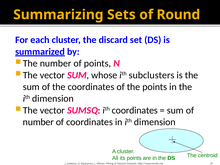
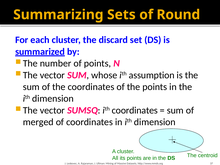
subclusters: subclusters -> assumption (152, 75)
number: number -> merged (38, 122)
